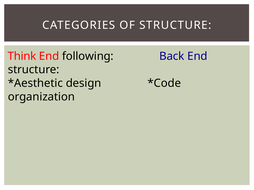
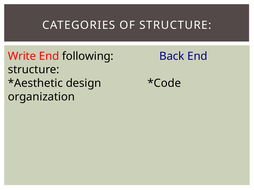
Think: Think -> Write (22, 56)
